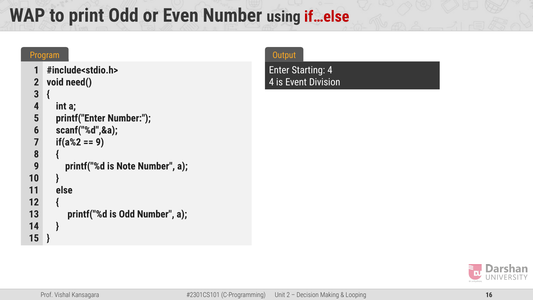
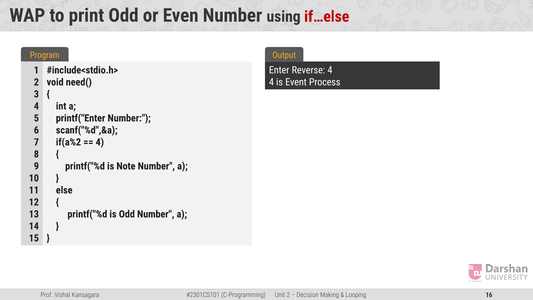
Starting: Starting -> Reverse (308, 70)
Division: Division -> Process (325, 82)
9: 9 -> 4 (100, 142)
